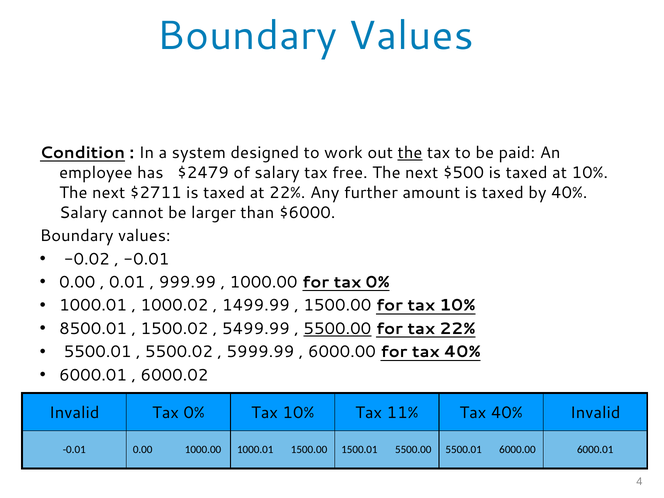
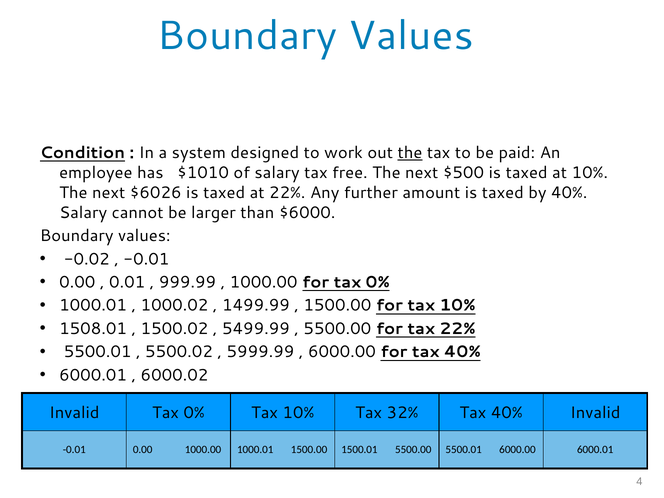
$2479: $2479 -> $1010 (203, 173)
$2711: $2711 -> $6026 (156, 193)
8500.01: 8500.01 -> 1508.01 (93, 329)
5500.00 underline: present -> none (337, 329)
11%: 11% -> 32% (403, 413)
